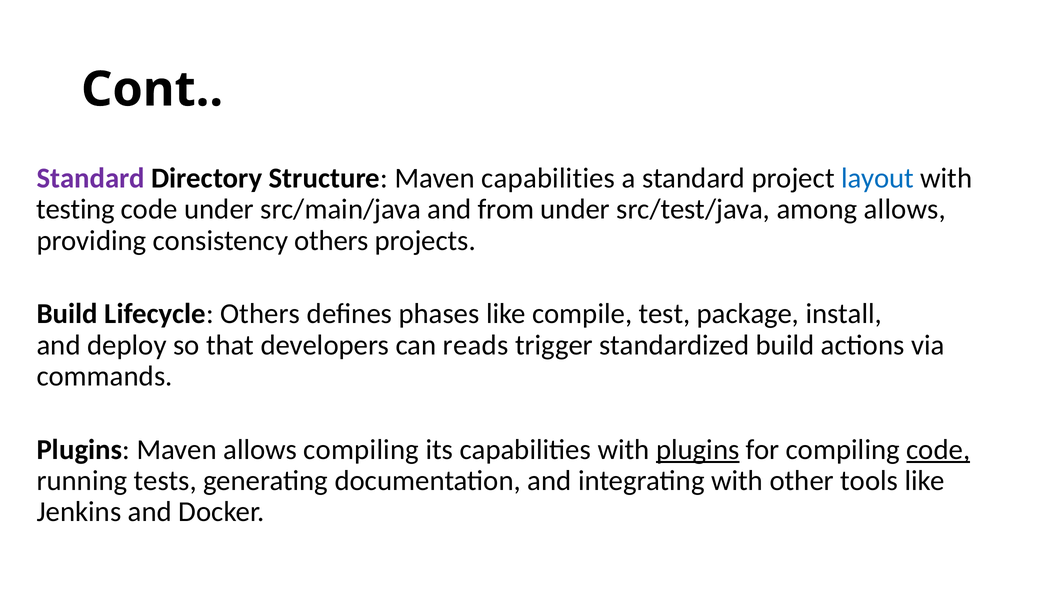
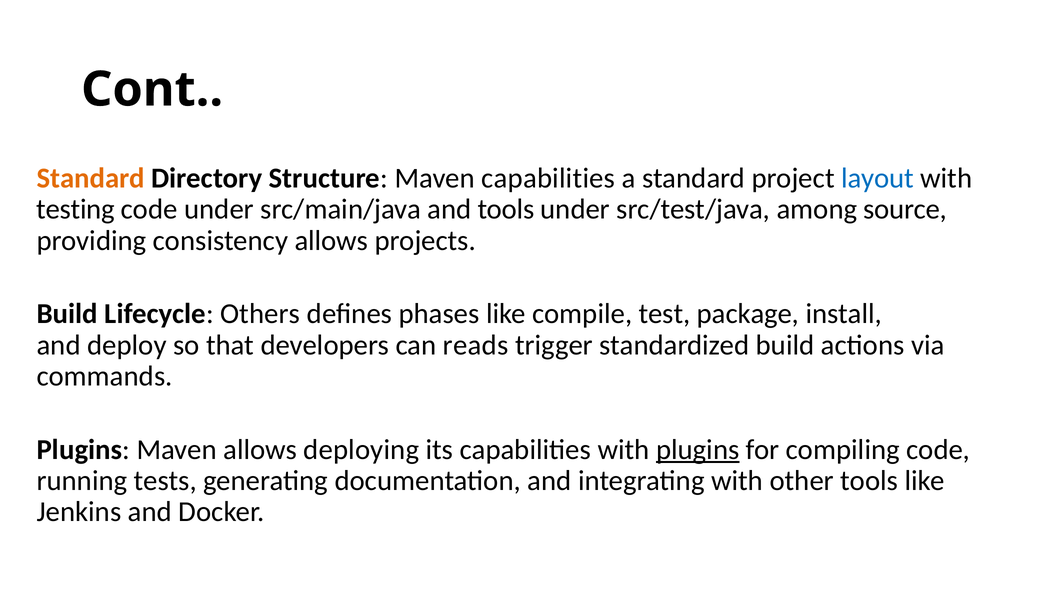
Standard colour: purple -> orange (91, 178)
and from: from -> tools (506, 209)
among allows: allows -> source (905, 209)
consistency others: others -> allows (331, 240)
allows compiling: compiling -> deploying (361, 449)
code underline: present -> none (938, 449)
